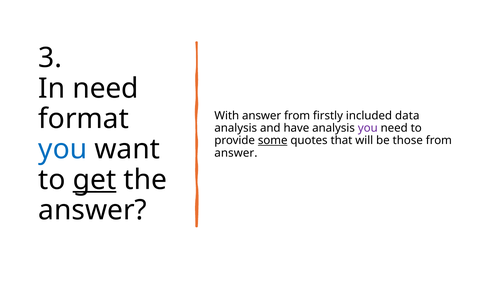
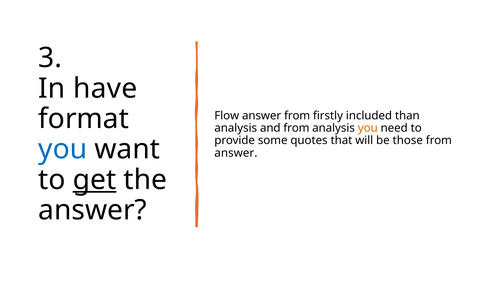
In need: need -> have (105, 88)
With: With -> Flow (227, 116)
data: data -> than (407, 116)
and have: have -> from (296, 128)
you colour: purple -> orange (368, 128)
some underline: present -> none (273, 140)
